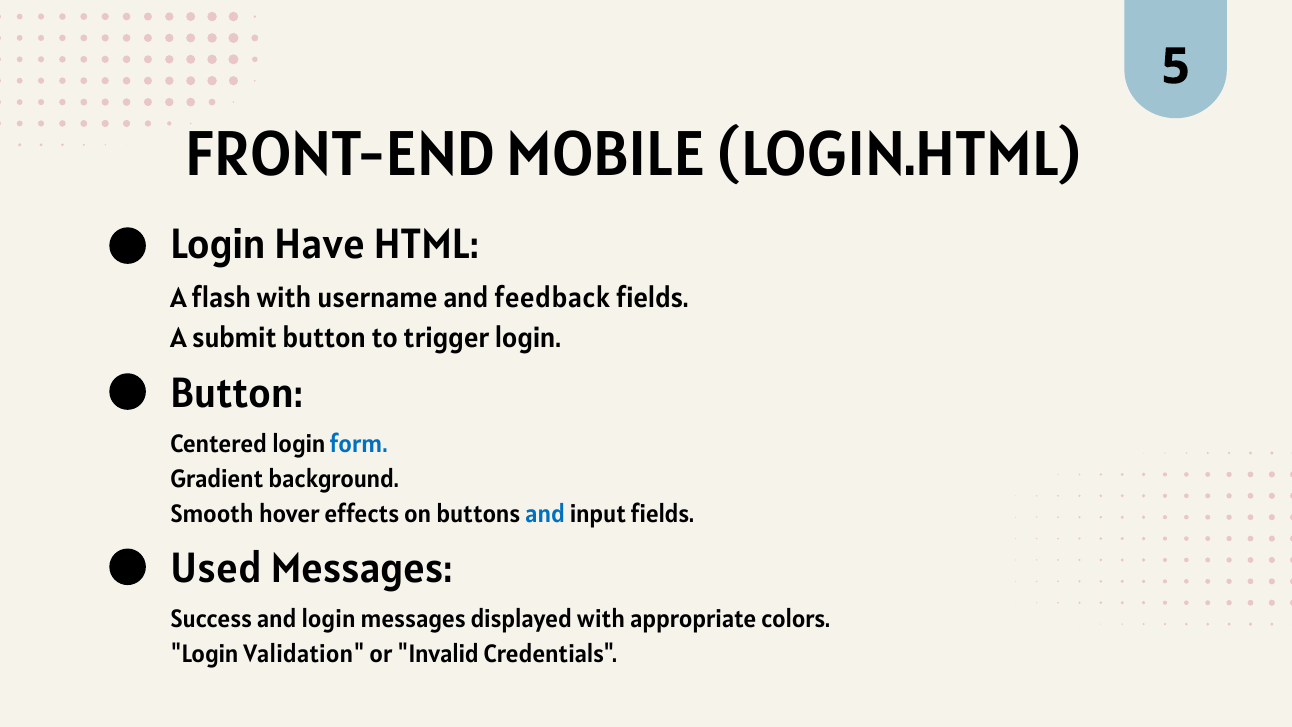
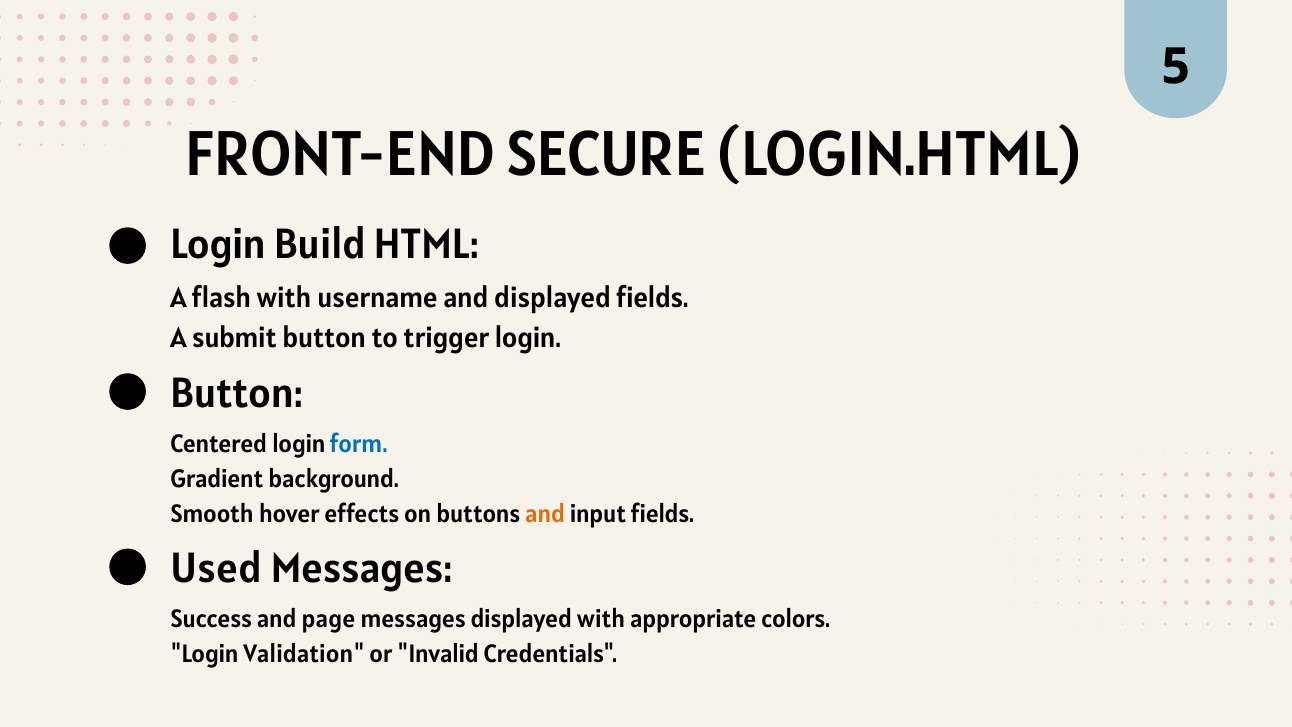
MOBILE: MOBILE -> SECURE (606, 154)
Have: Have -> Build (320, 244)
and feedback: feedback -> displayed (553, 298)
and colour: blue -> orange (545, 514)
and login: login -> page (328, 619)
